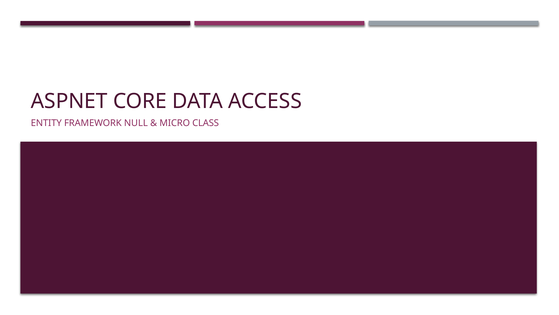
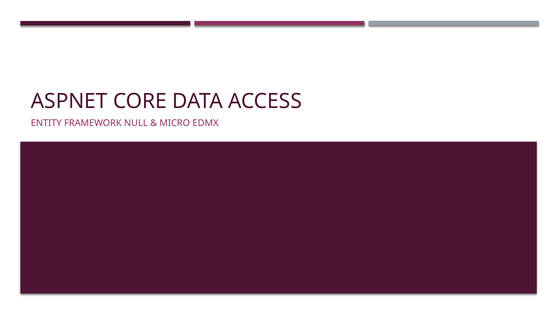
CLASS: CLASS -> EDMX (206, 123)
